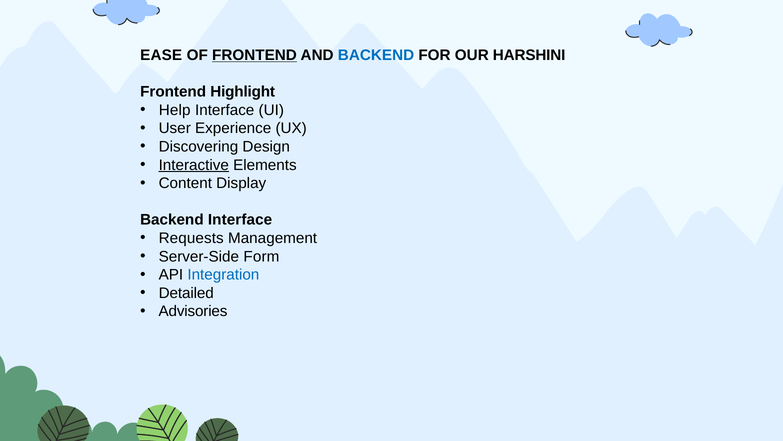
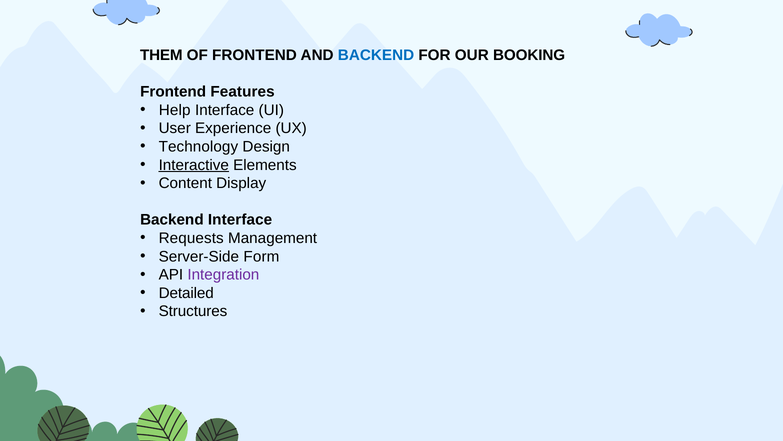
EASE: EASE -> THEM (161, 55)
FRONTEND underline: present -> none (254, 55)
HARSHINI: HARSHINI -> BOOKING (529, 55)
Highlight: Highlight -> Features (243, 92)
Discovering: Discovering -> Technology (198, 147)
Integration colour: blue -> purple (223, 275)
Advisories: Advisories -> Structures (193, 311)
